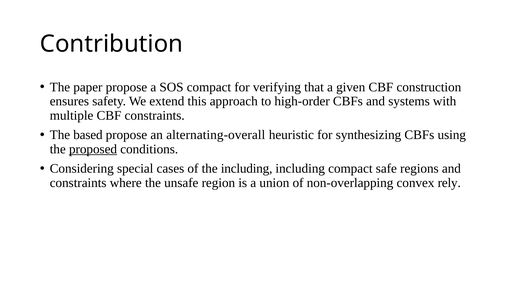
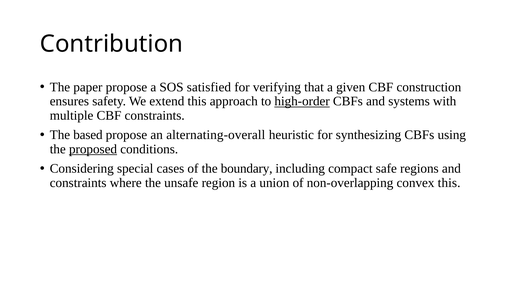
SOS compact: compact -> satisfied (209, 87)
high-order underline: none -> present (302, 102)
the including: including -> boundary (247, 169)
convex rely: rely -> this (449, 183)
